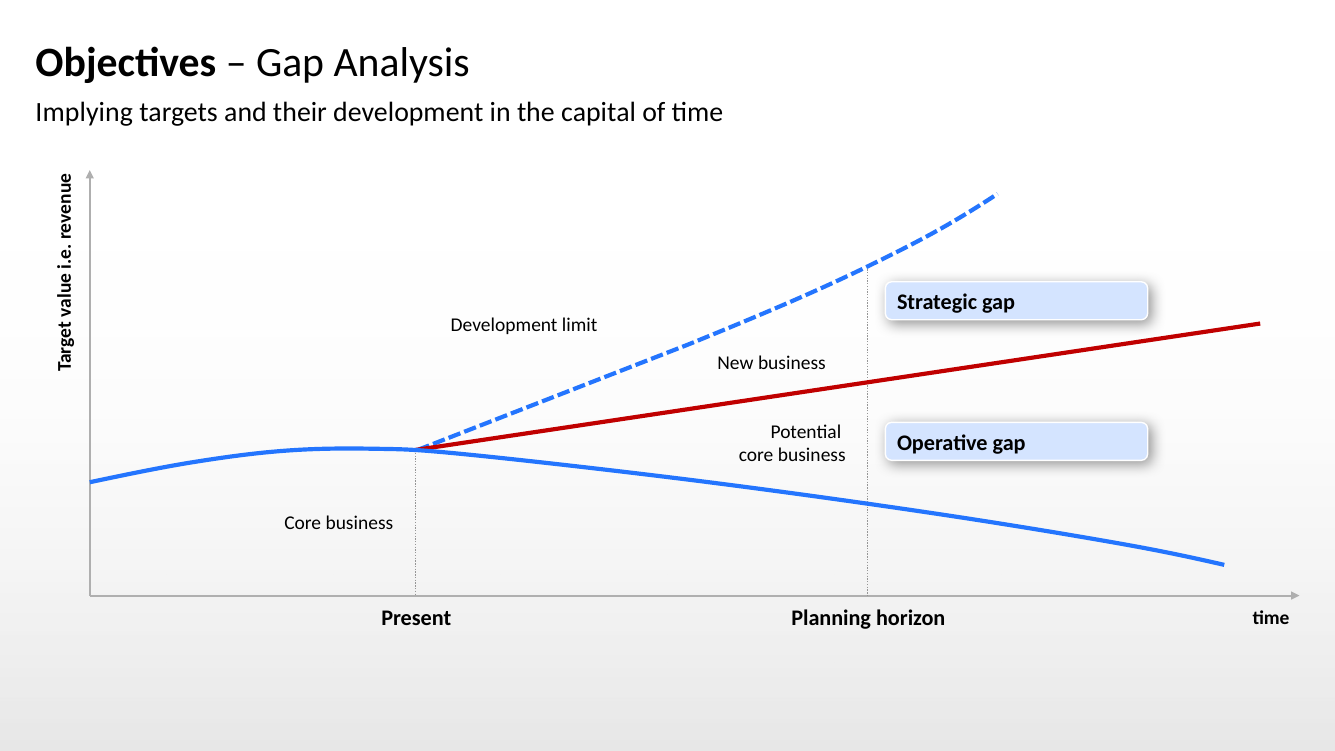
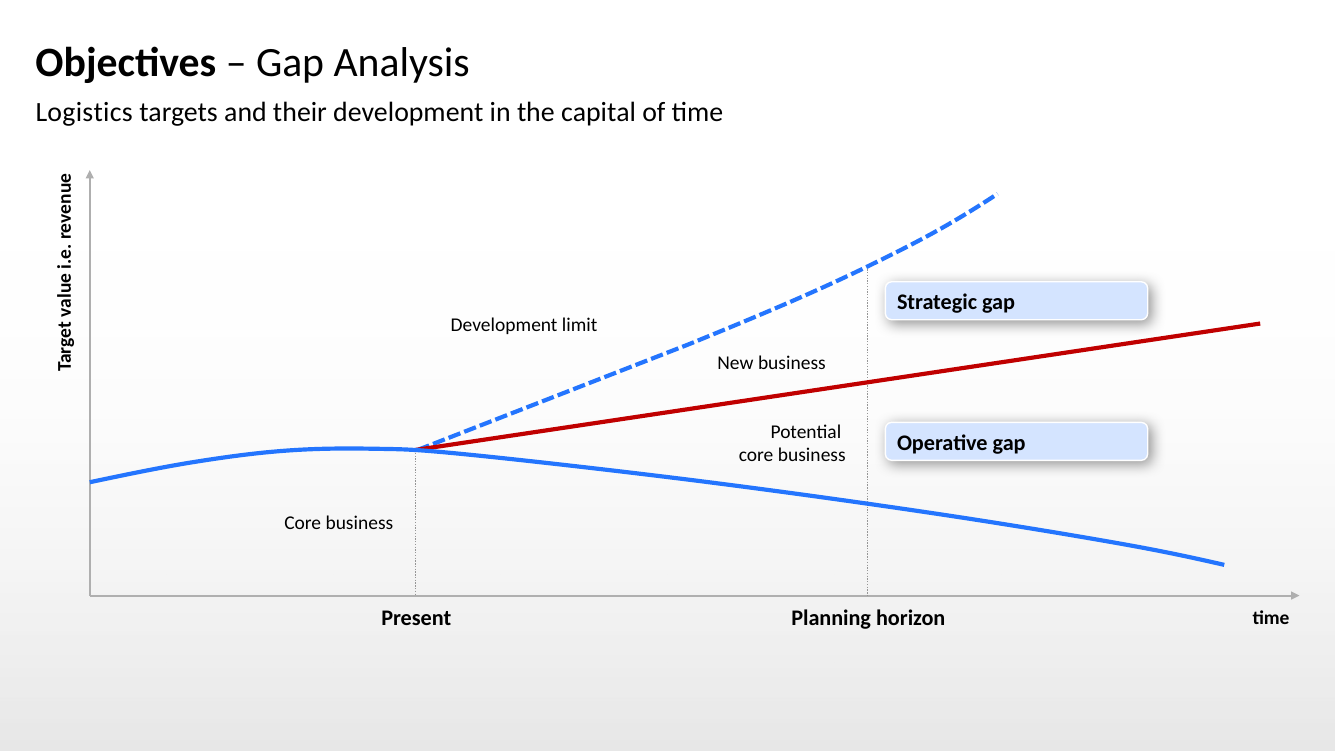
Implying: Implying -> Logistics (84, 112)
